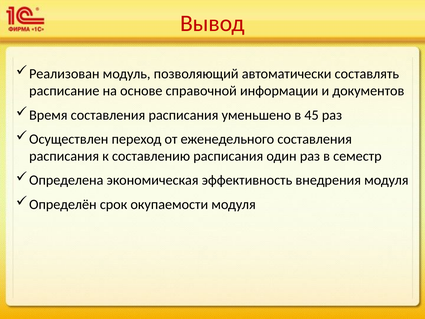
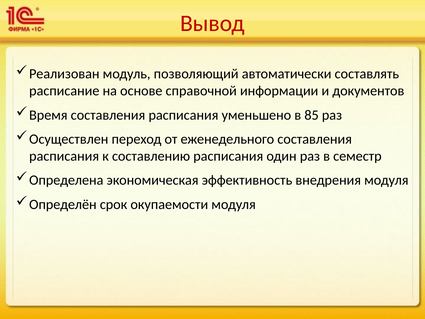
45: 45 -> 85 (312, 115)
